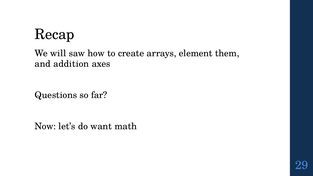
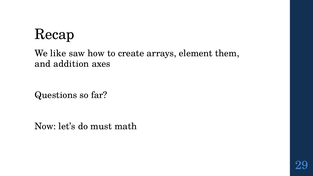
will: will -> like (58, 53)
want: want -> must (101, 126)
